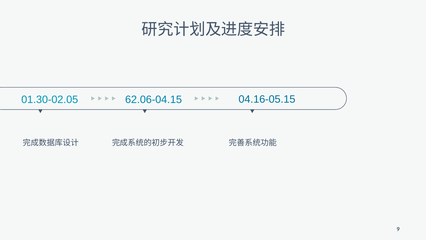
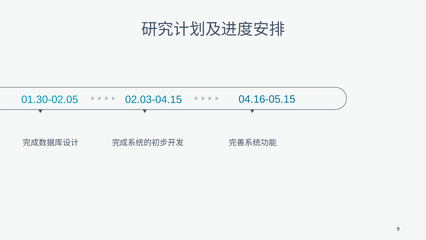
62.06-04.15: 62.06-04.15 -> 02.03-04.15 (154, 99)
